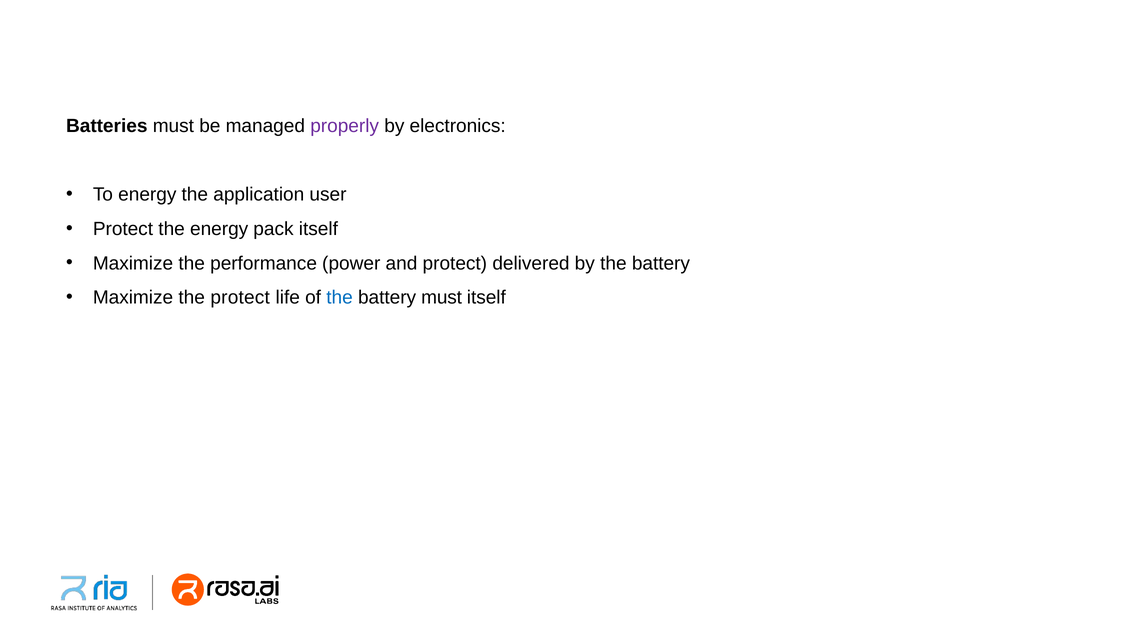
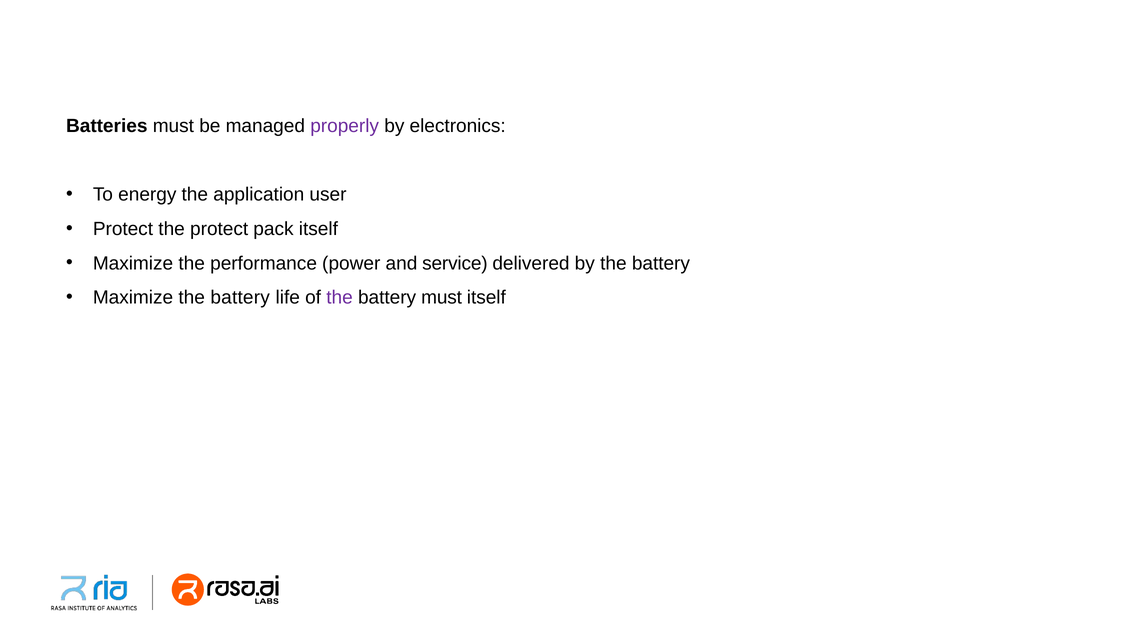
the energy: energy -> protect (219, 229)
and protect: protect -> service (455, 263)
Maximize the protect: protect -> battery (240, 298)
the colour: blue -> purple (340, 298)
